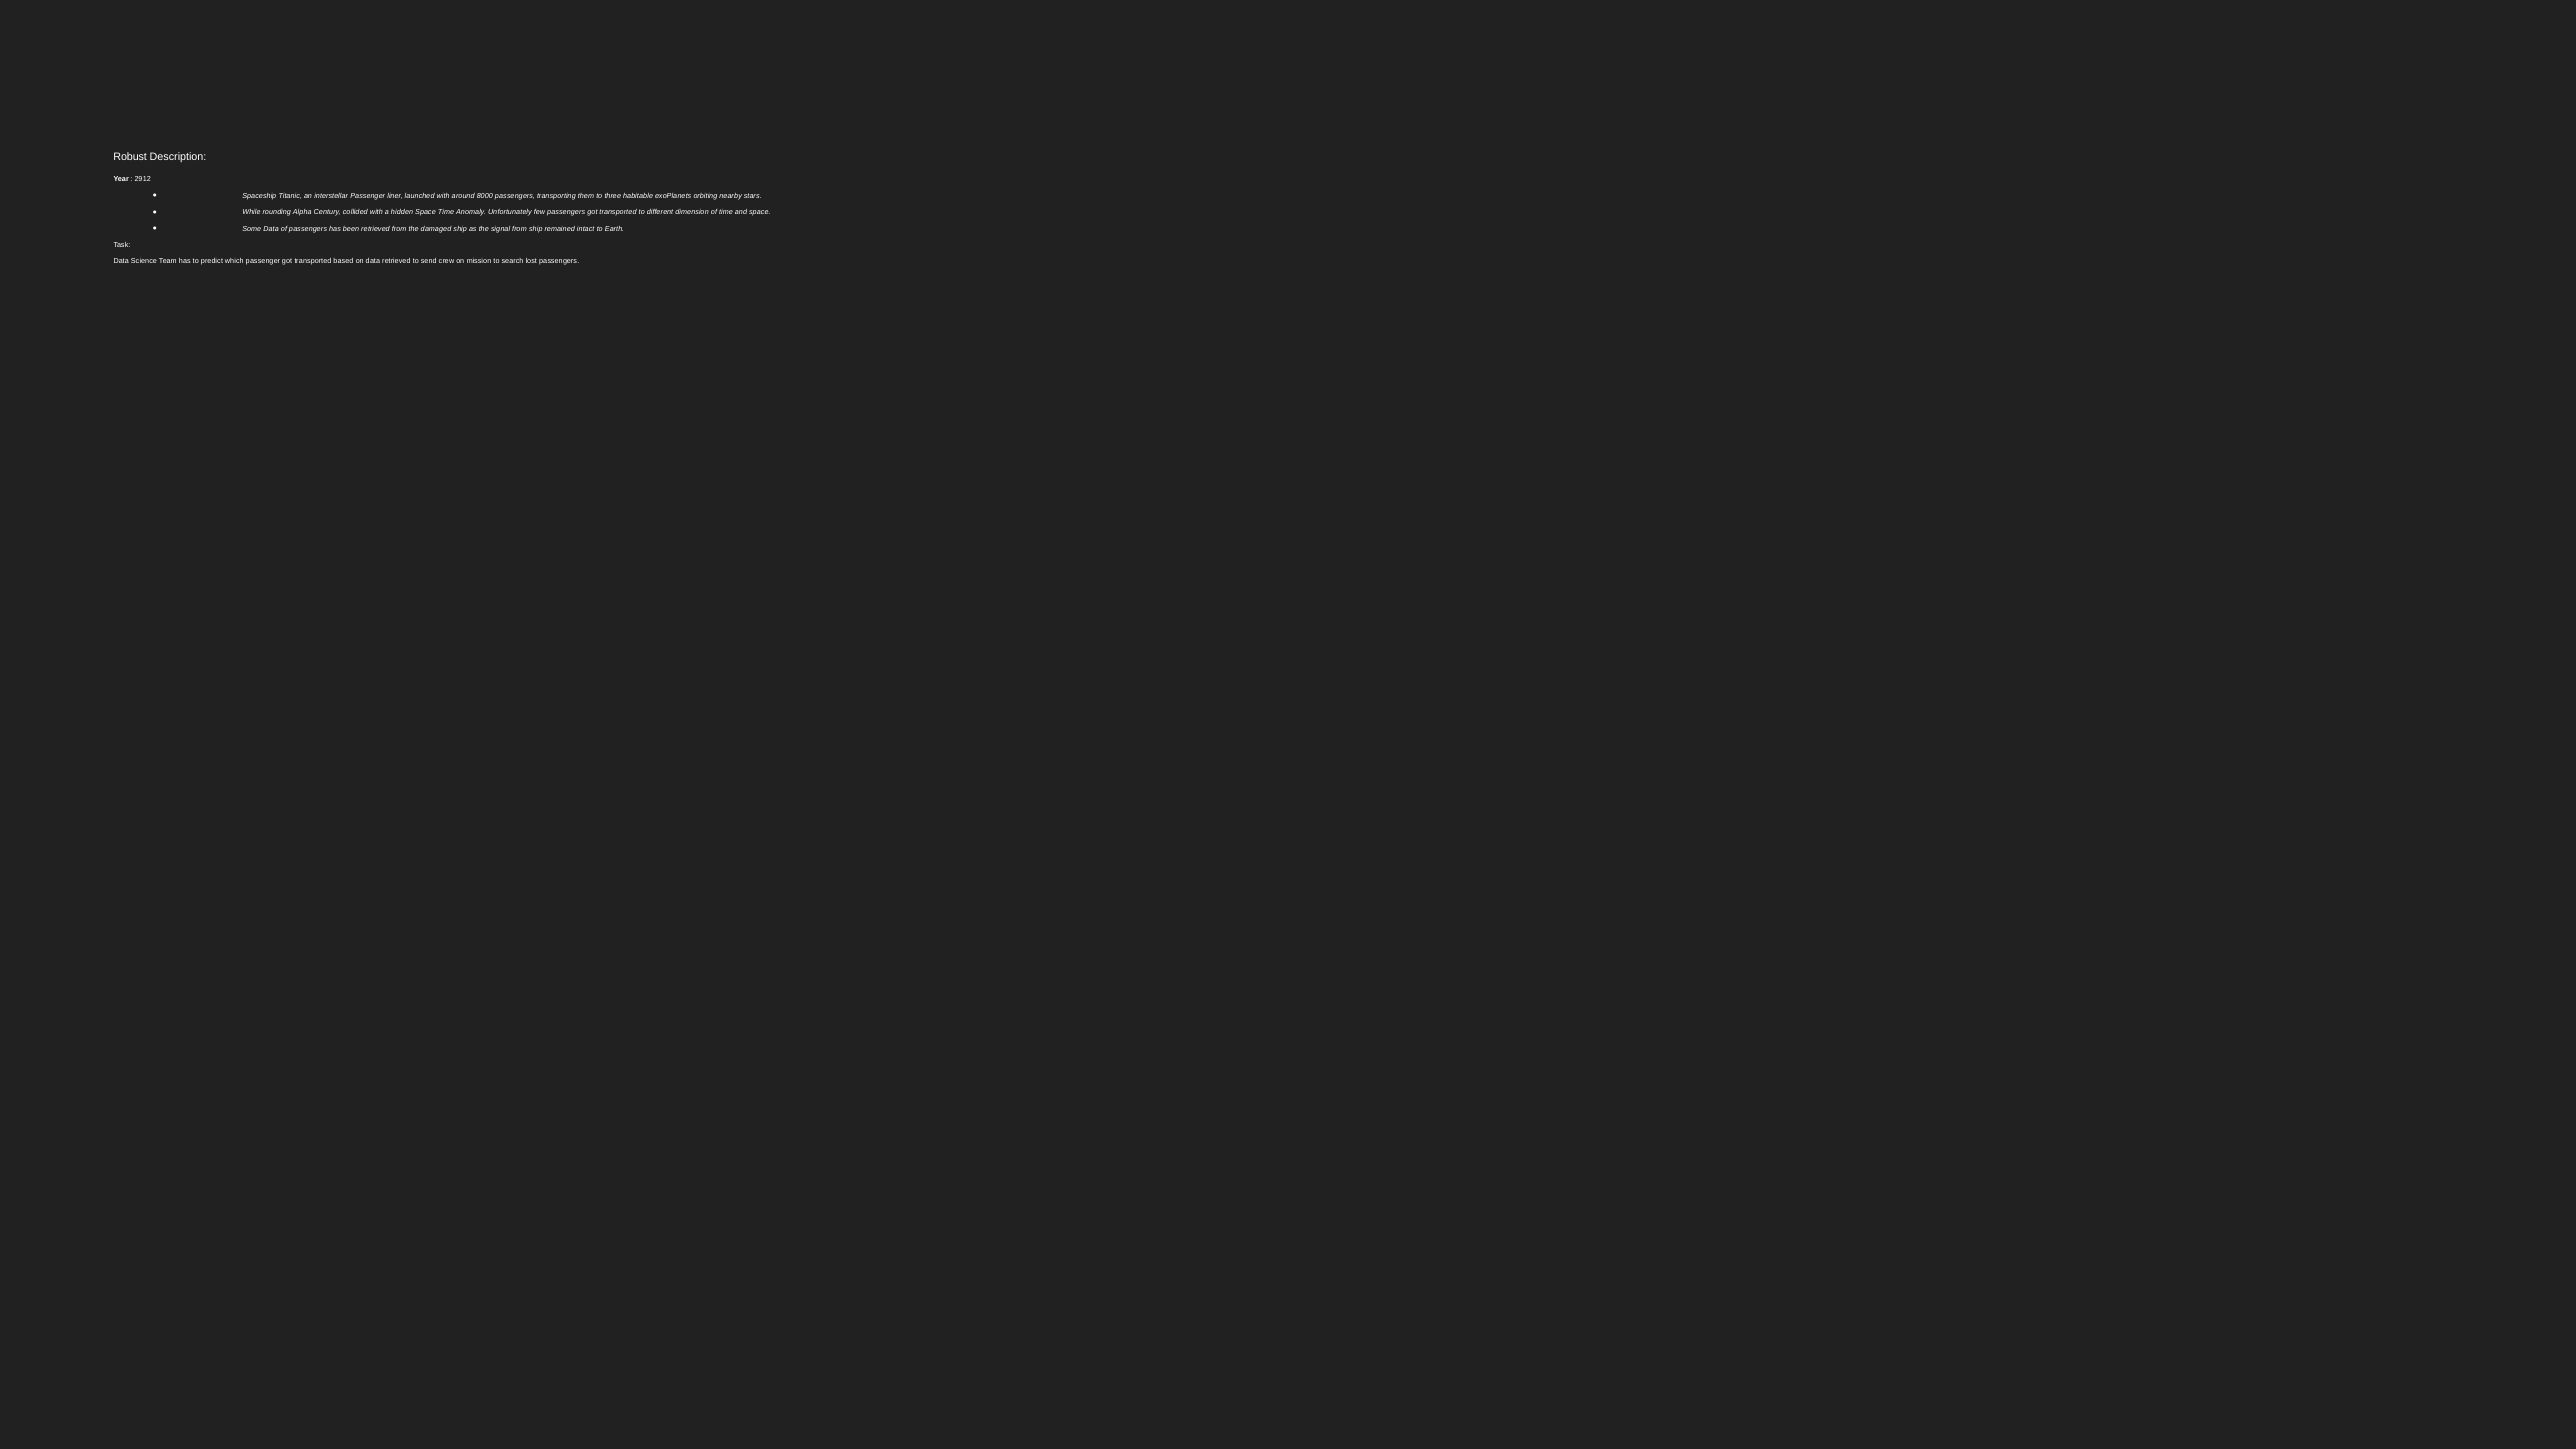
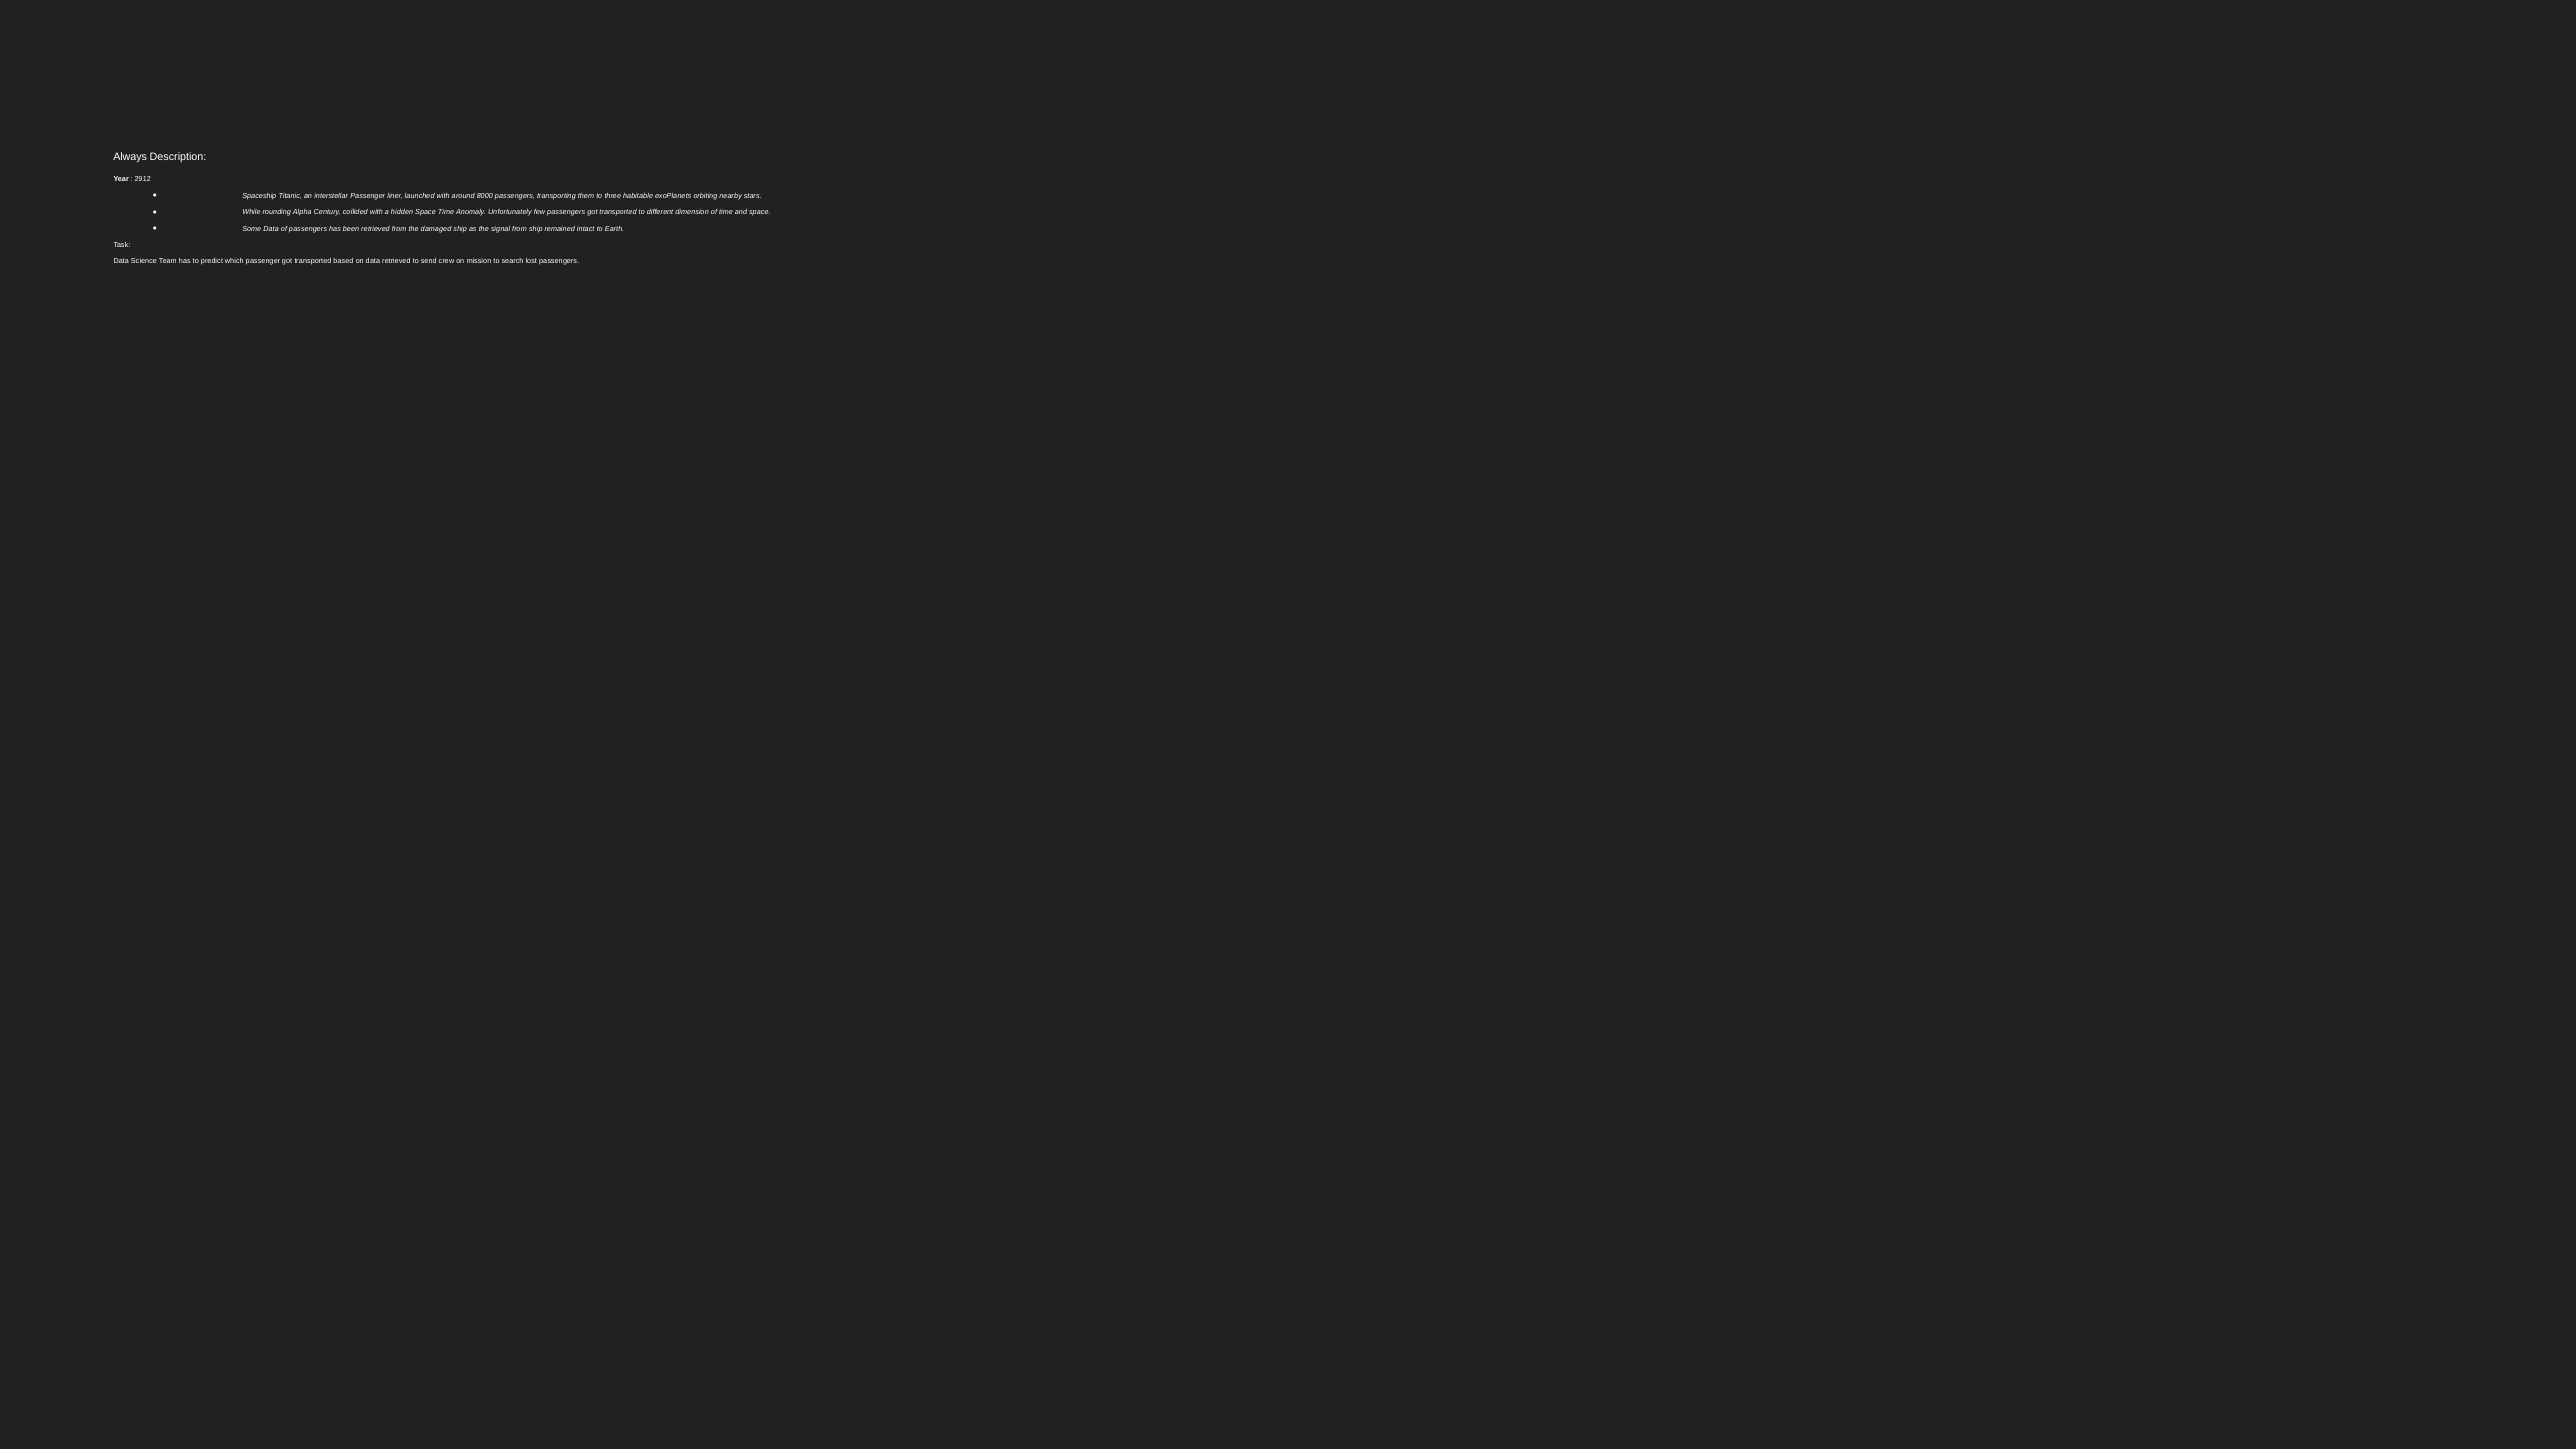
Robust: Robust -> Always (130, 157)
